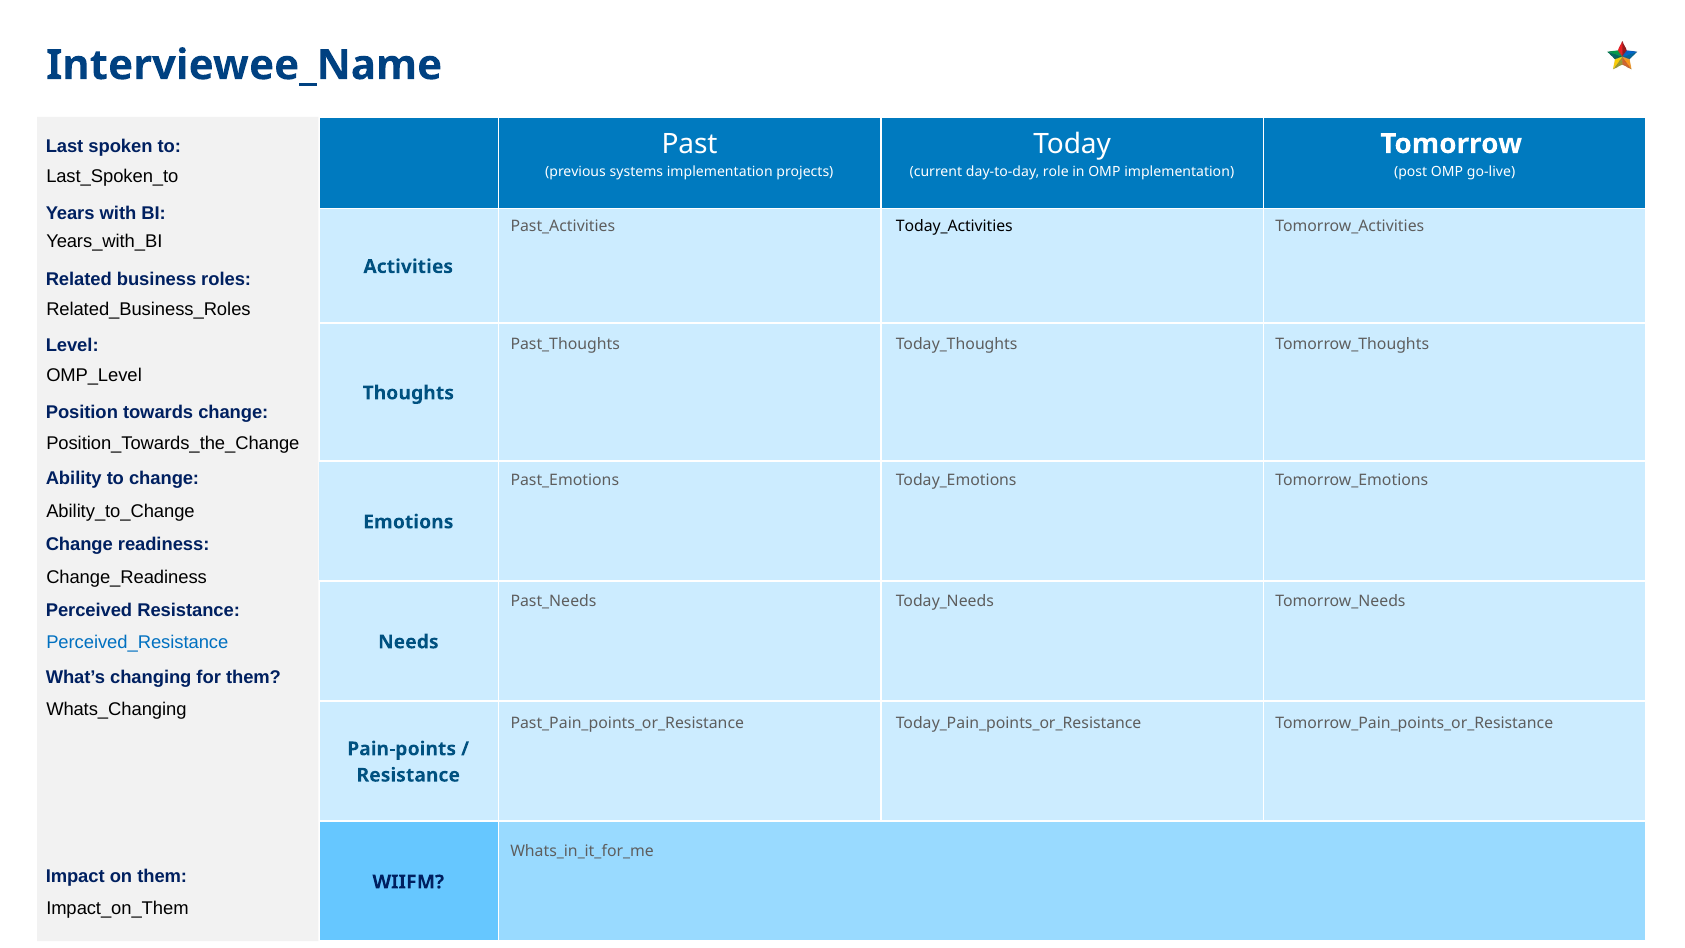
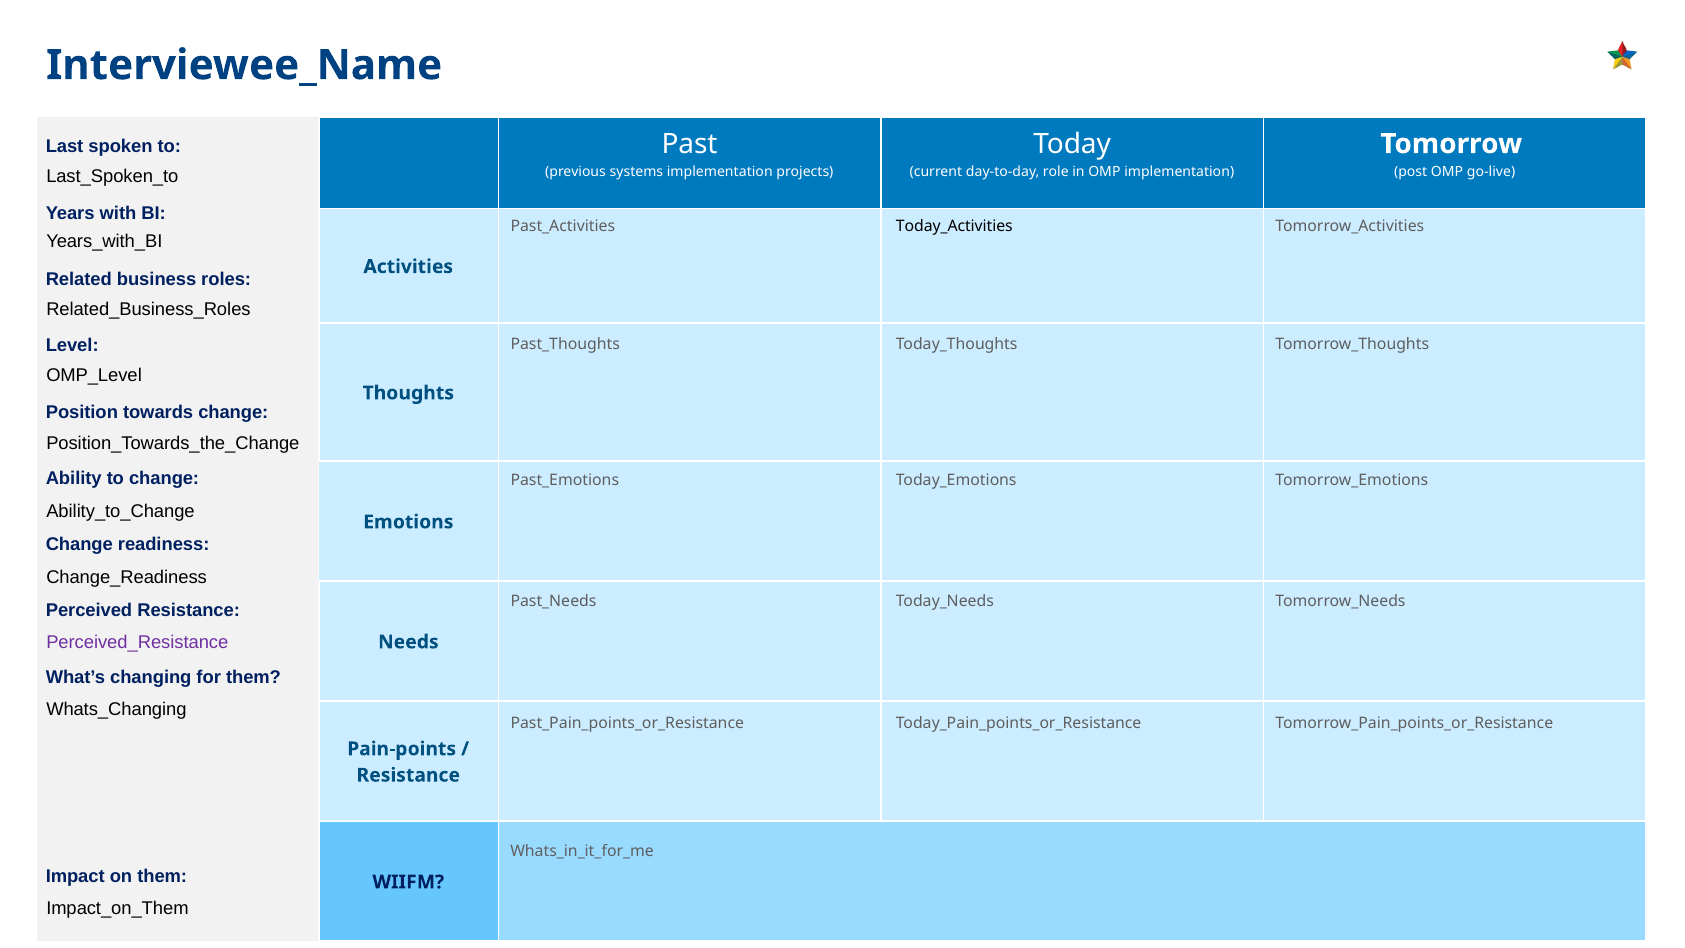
Perceived_Resistance colour: blue -> purple (137, 642)
